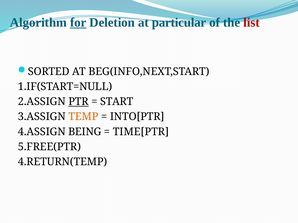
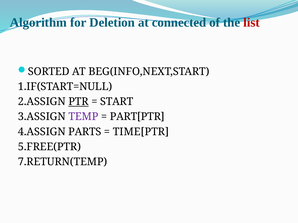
for underline: present -> none (78, 22)
particular: particular -> connected (179, 22)
TEMP colour: orange -> purple (83, 117)
INTO[PTR: INTO[PTR -> PART[PTR (137, 117)
BEING: BEING -> PARTS (85, 132)
4.RETURN(TEMP: 4.RETURN(TEMP -> 7.RETURN(TEMP (63, 162)
